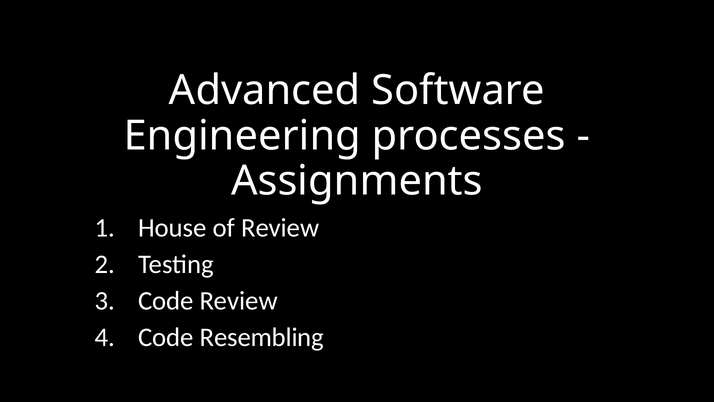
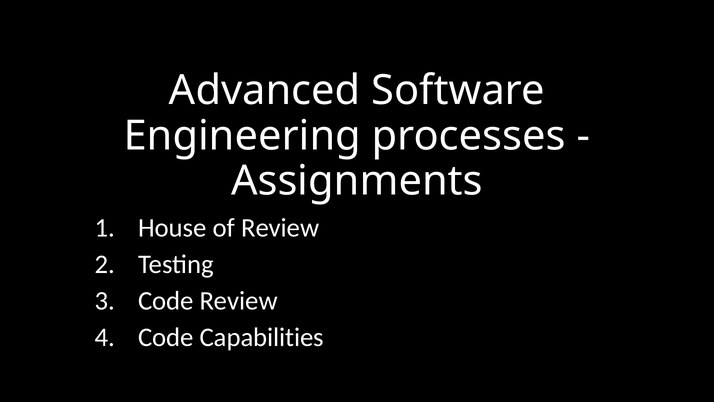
Resembling: Resembling -> Capabilities (262, 337)
